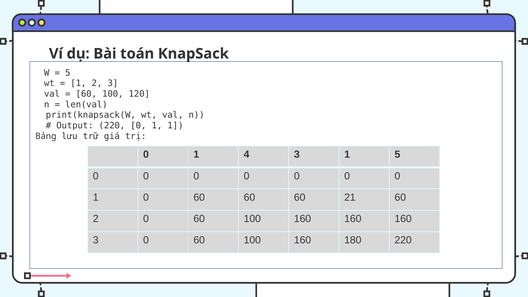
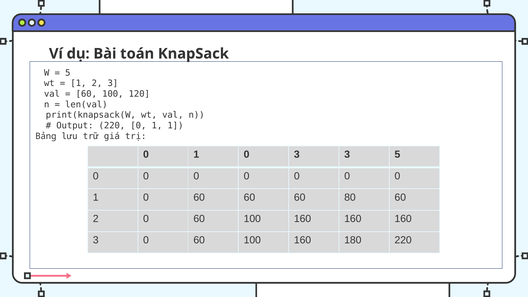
4: 4 -> 0 (247, 155)
3 1: 1 -> 3 (347, 155)
21: 21 -> 80 (350, 197)
